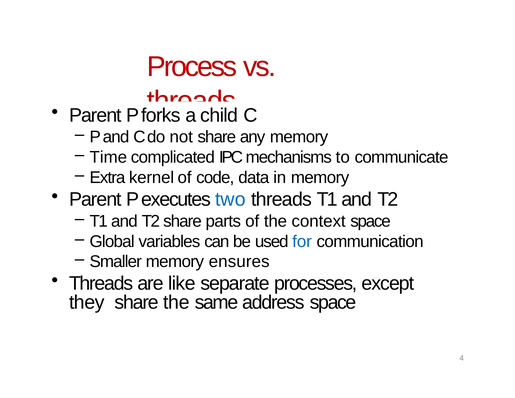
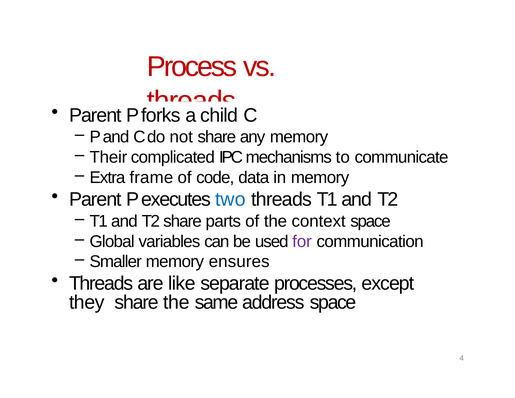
Time: Time -> Their (108, 157)
kernel: kernel -> frame (151, 178)
for colour: blue -> purple (302, 241)
